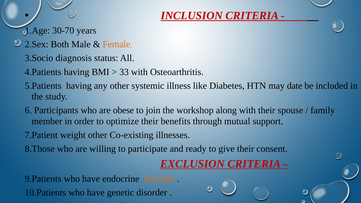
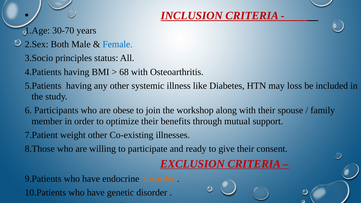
Female colour: orange -> blue (118, 44)
diagnosis: diagnosis -> principles (74, 58)
33: 33 -> 68 (124, 72)
date: date -> loss (295, 86)
